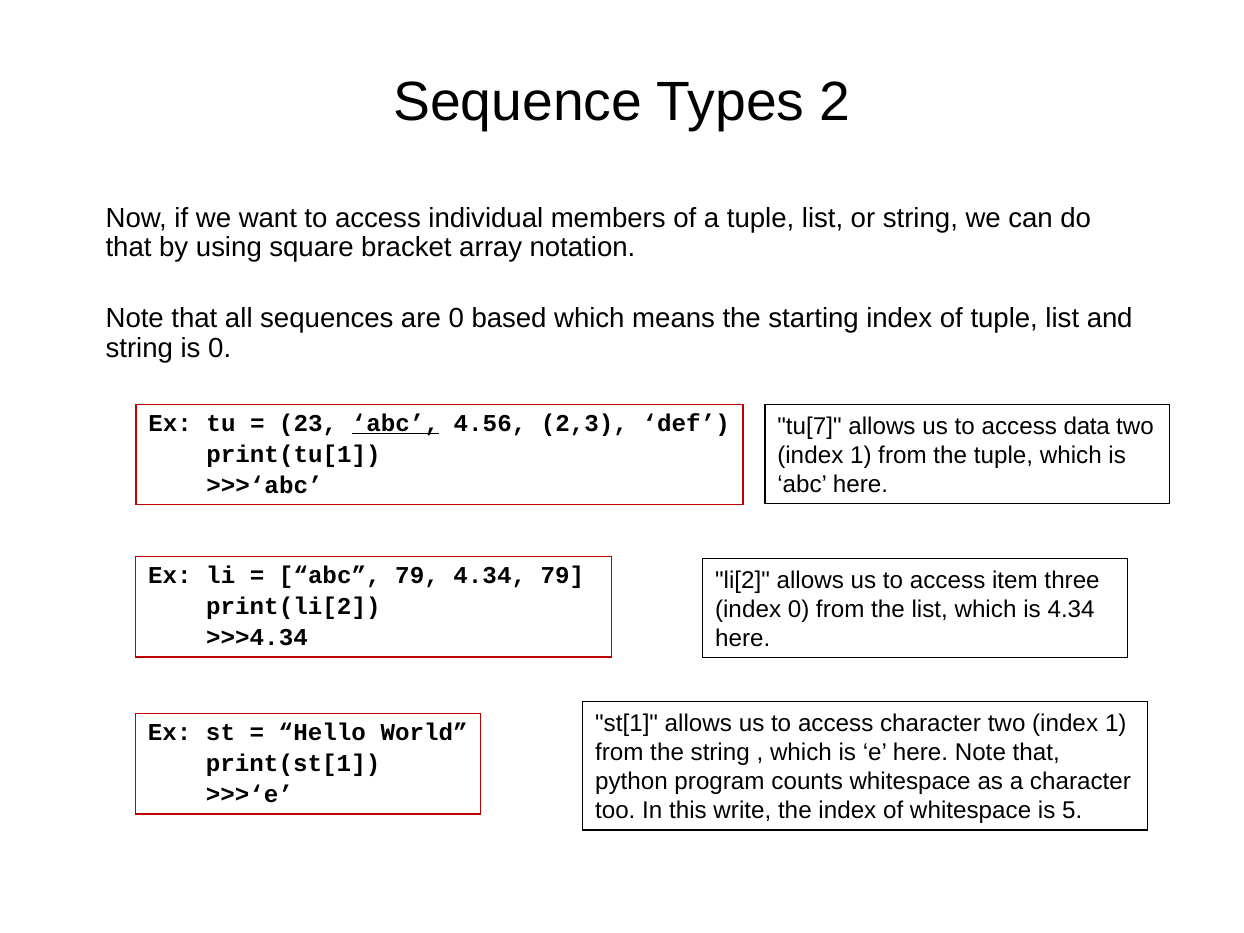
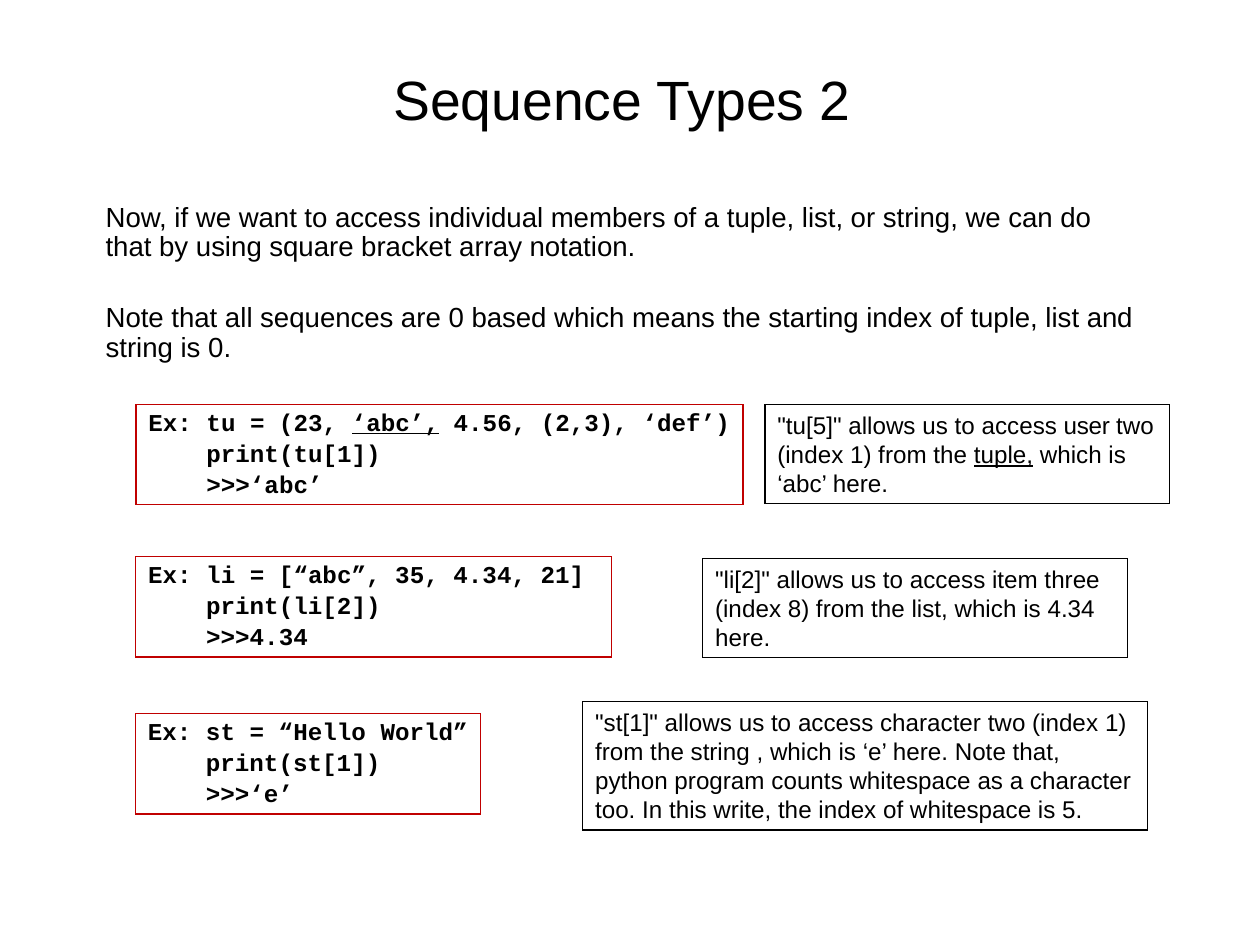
tu[7: tu[7 -> tu[5 (810, 427)
data: data -> user (1087, 427)
tuple underline: none -> present (1003, 456)
abc 79: 79 -> 35 (417, 576)
4.34 79: 79 -> 21 (562, 576)
index 0: 0 -> 8 (799, 610)
